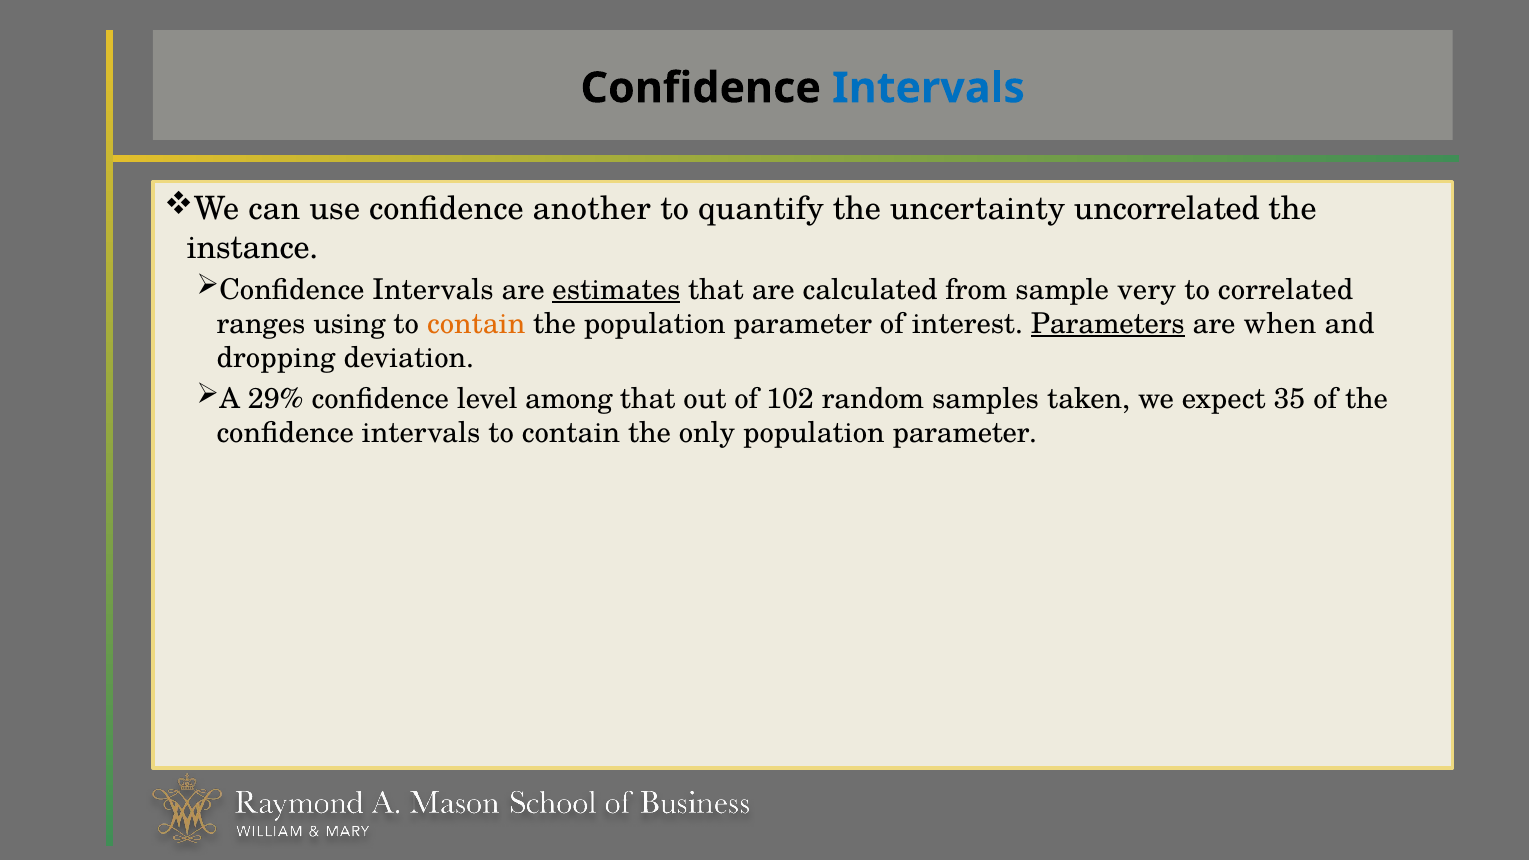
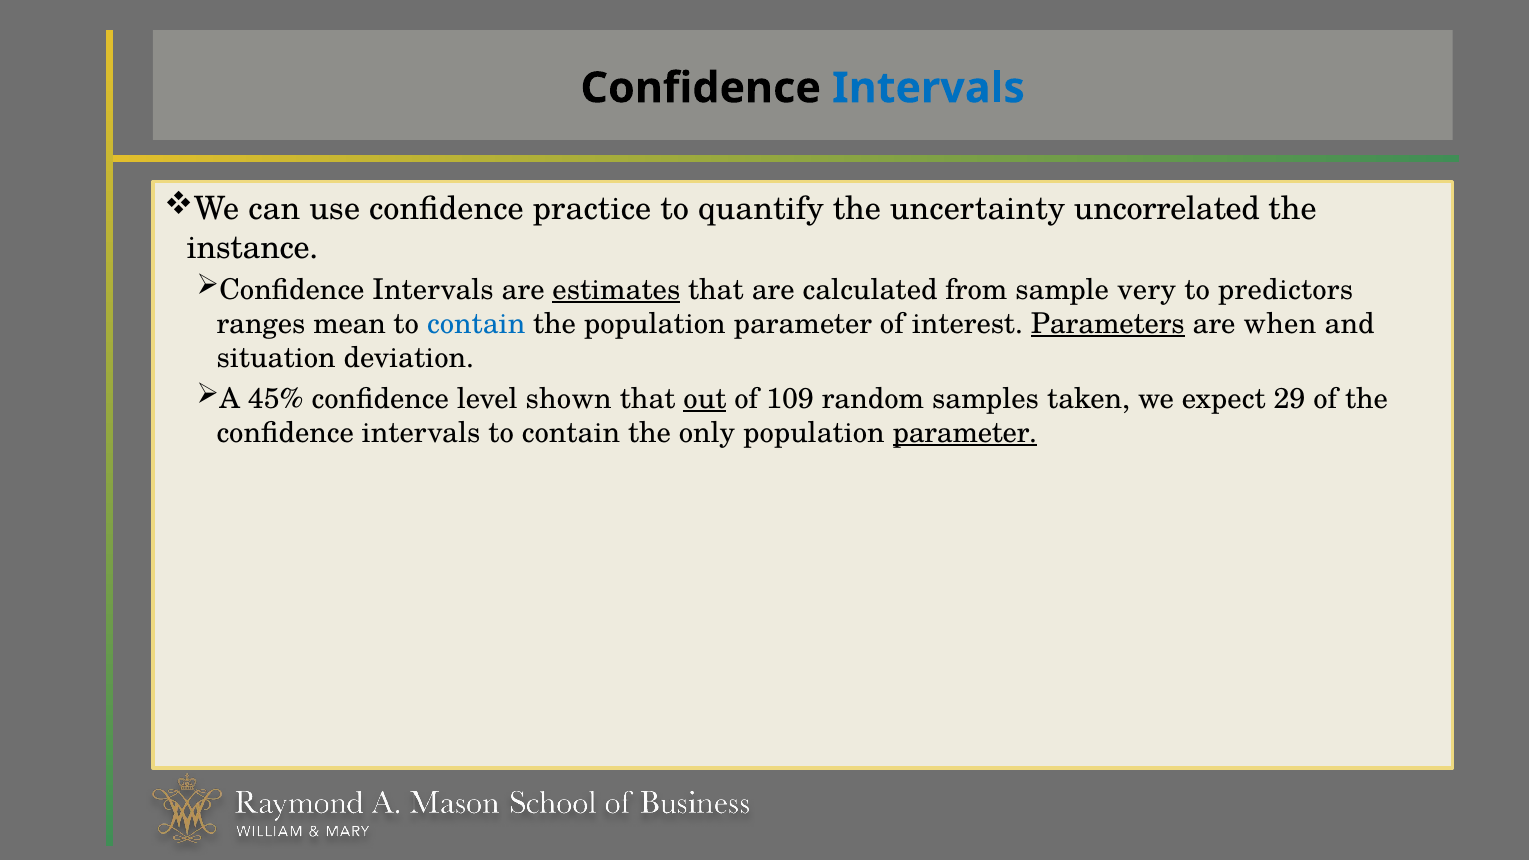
another: another -> practice (592, 209)
correlated: correlated -> predictors (1286, 290)
using: using -> mean (350, 324)
contain colour: orange -> blue (476, 324)
dropping: dropping -> situation (276, 358)
29%: 29% -> 45% (276, 399)
among: among -> shown (569, 399)
out underline: none -> present (705, 399)
102: 102 -> 109 (790, 399)
35: 35 -> 29 (1290, 399)
parameter underline: none -> present (965, 433)
